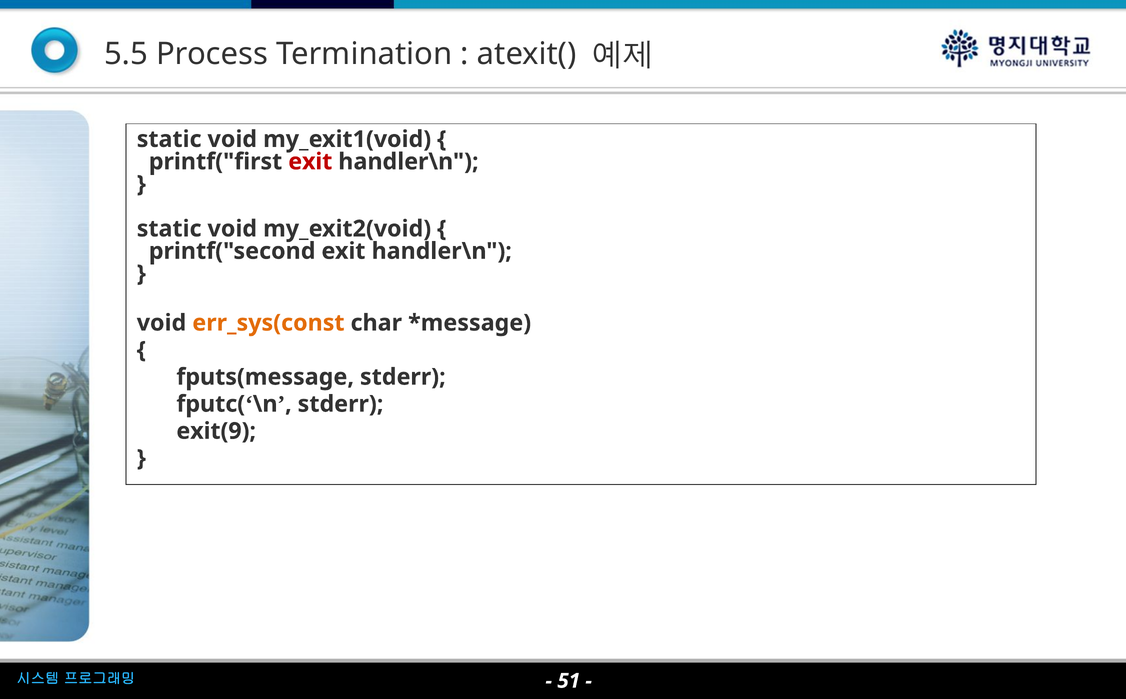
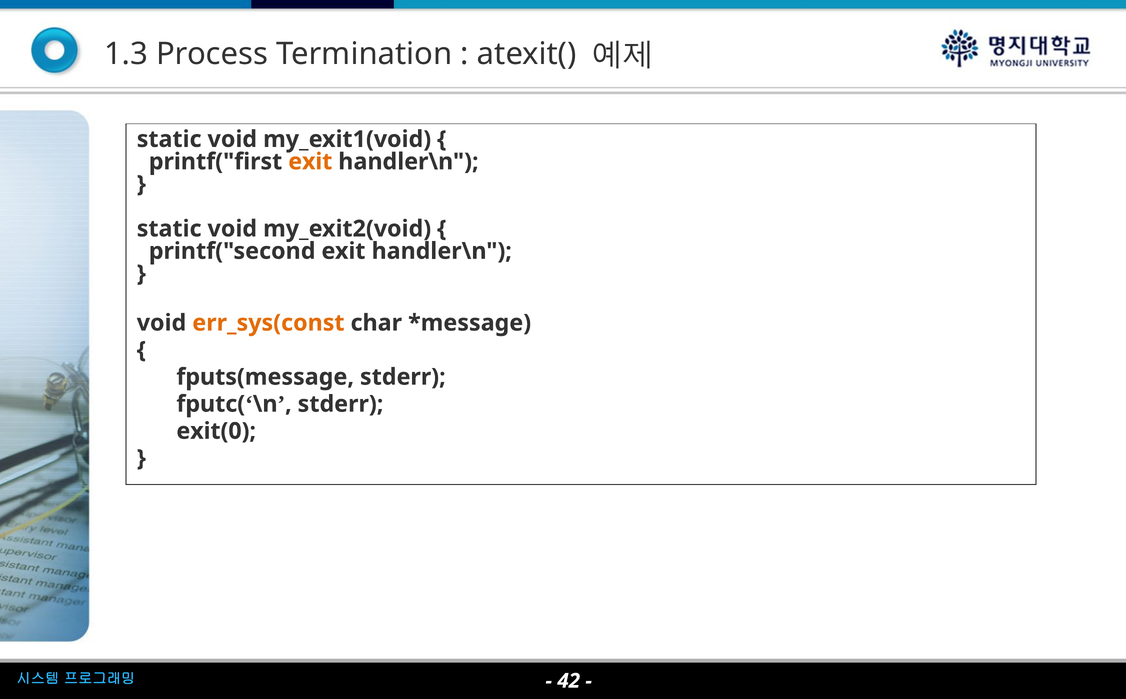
5.5: 5.5 -> 1.3 (126, 54)
exit colour: red -> orange (310, 162)
exit(9: exit(9 -> exit(0 (216, 431)
51: 51 -> 42 (569, 681)
